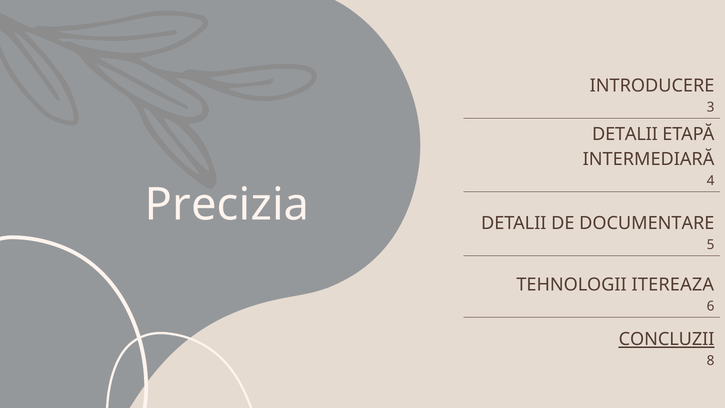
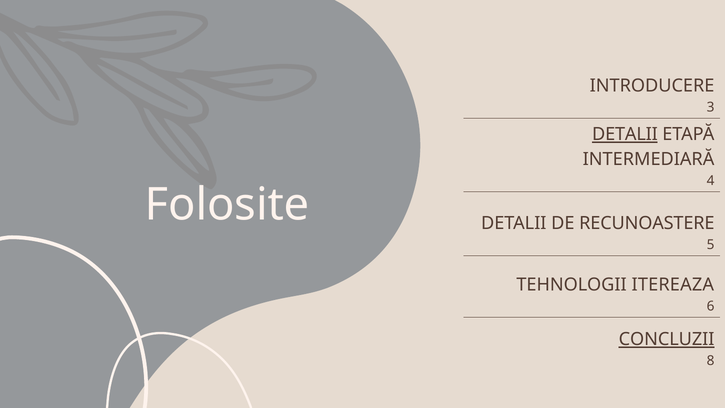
DETALII underline: none -> present (625, 134)
Precizia: Precizia -> Folosite (227, 205)
DOCUMENTARE: DOCUMENTARE -> RECUNOASTERE (647, 223)
